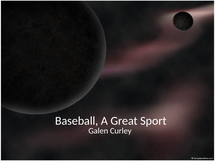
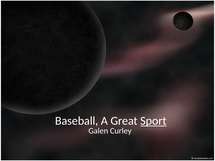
Sport underline: none -> present (153, 121)
